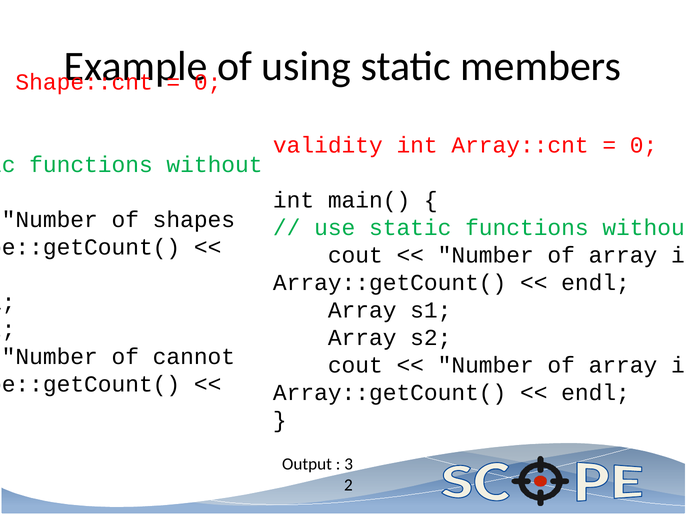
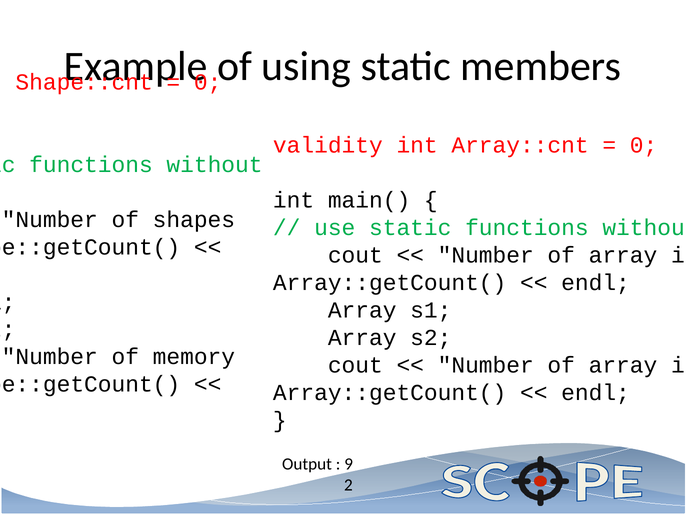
cannot: cannot -> memory (194, 357)
3: 3 -> 9 (349, 464)
